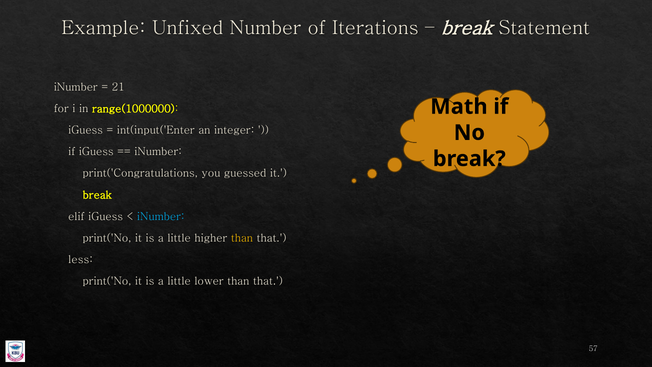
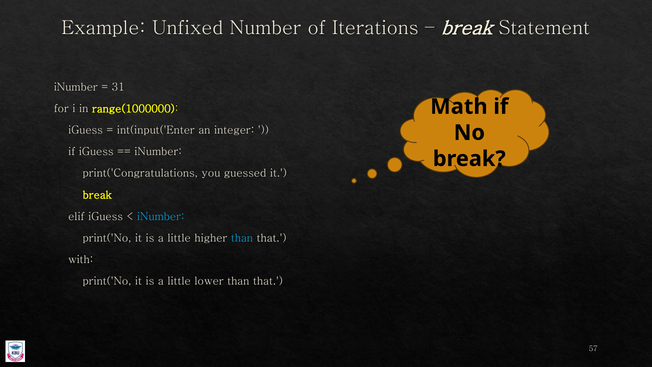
21: 21 -> 31 (118, 87)
than colour: yellow -> light blue (242, 238)
less: less -> with (81, 259)
